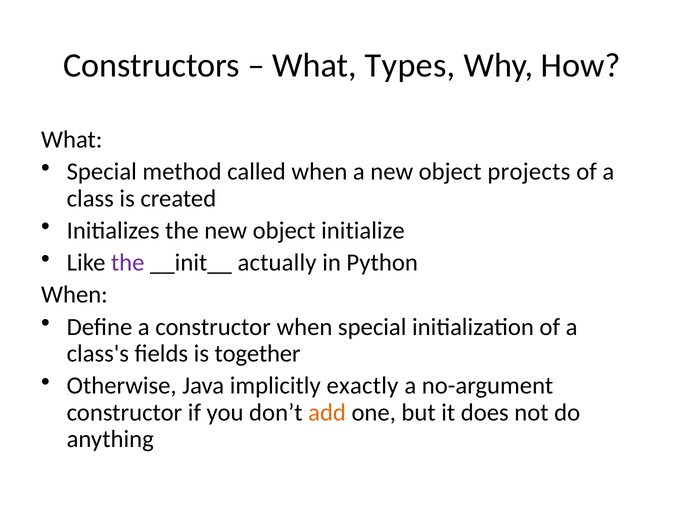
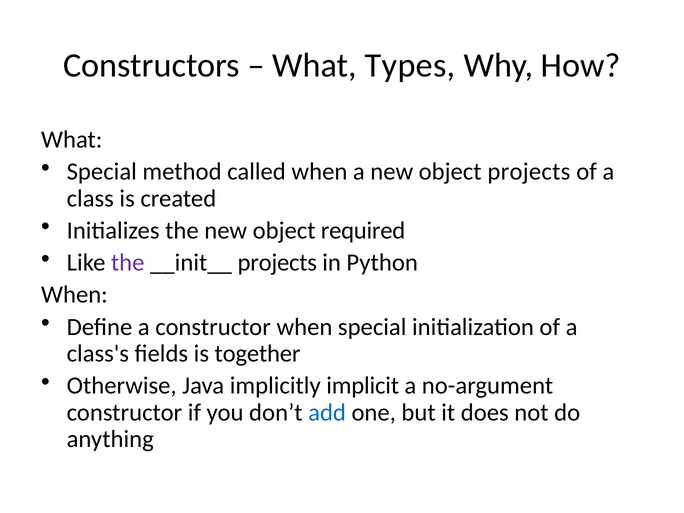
initialize: initialize -> required (363, 231)
__init__ actually: actually -> projects (277, 263)
exactly: exactly -> implicit (363, 386)
add colour: orange -> blue (327, 412)
